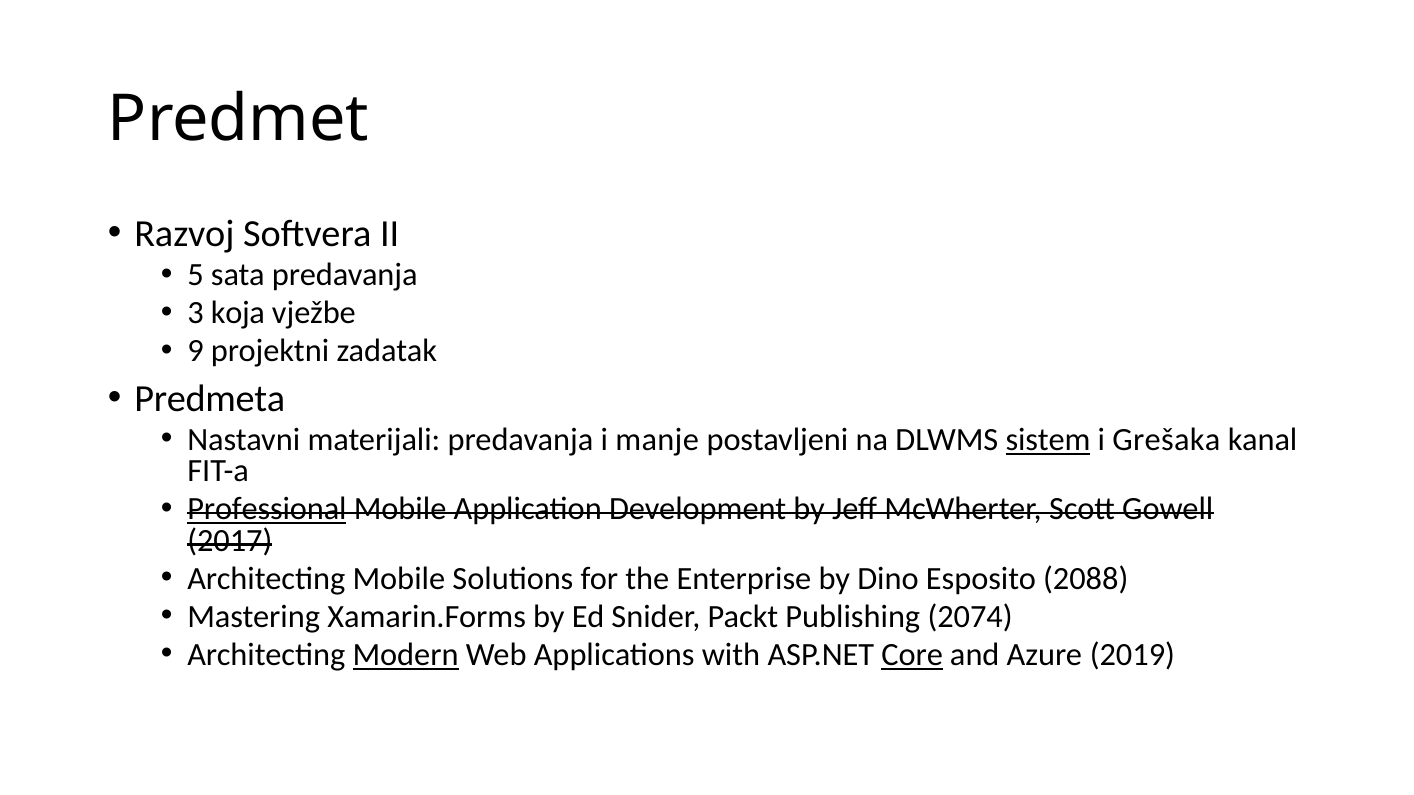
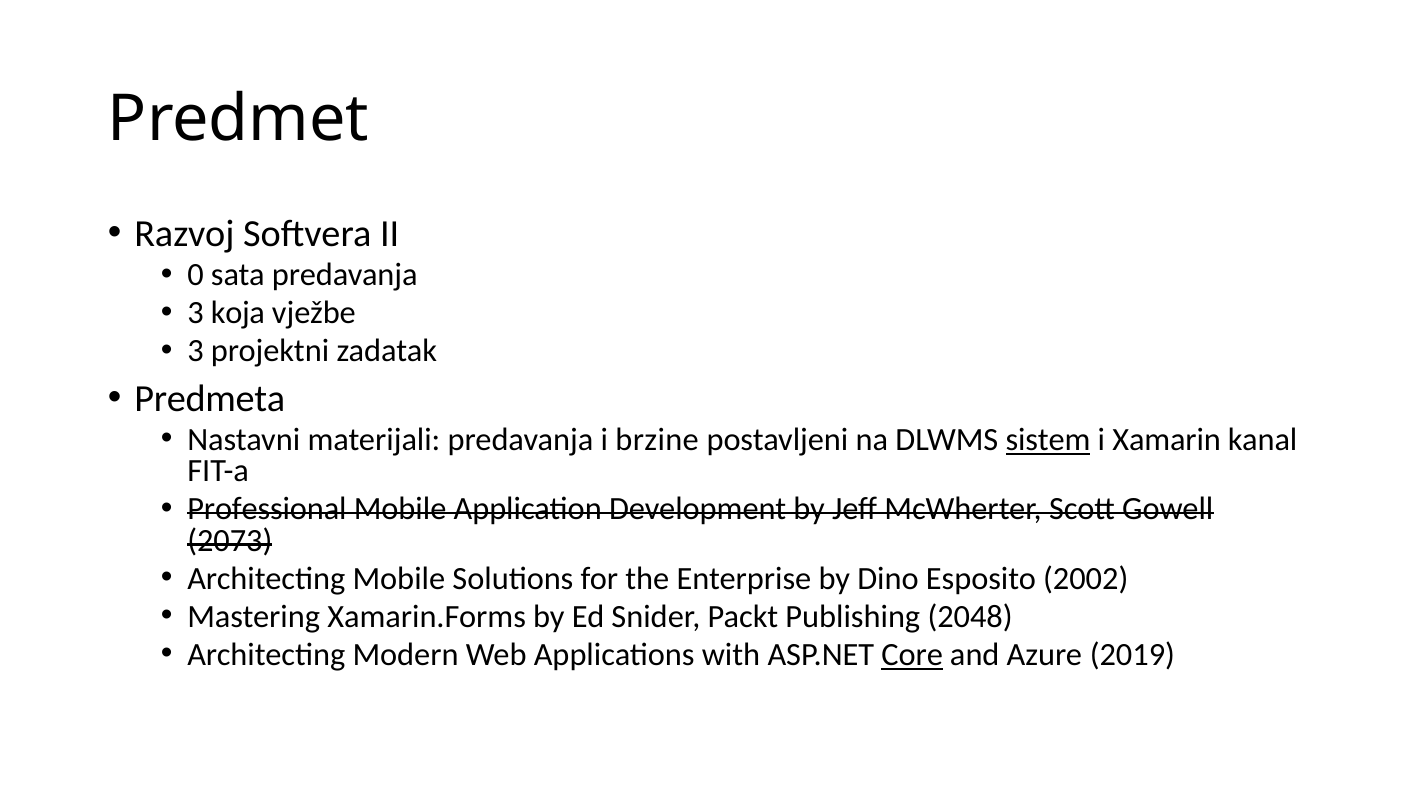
5: 5 -> 0 (196, 275)
9: 9 -> 3 (196, 351)
manje: manje -> brzine (657, 440)
Grešaka: Grešaka -> Xamarin (1167, 440)
Professional underline: present -> none (267, 510)
2017: 2017 -> 2073 (230, 541)
2088: 2088 -> 2002 (1086, 579)
2074: 2074 -> 2048 (970, 617)
Modern underline: present -> none (406, 655)
